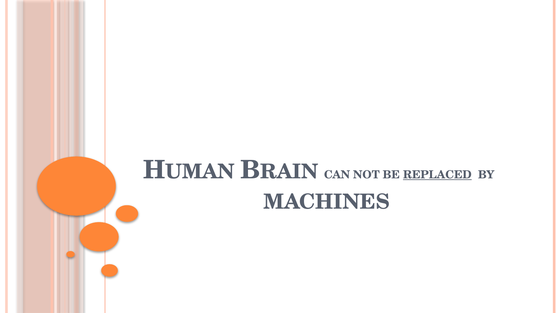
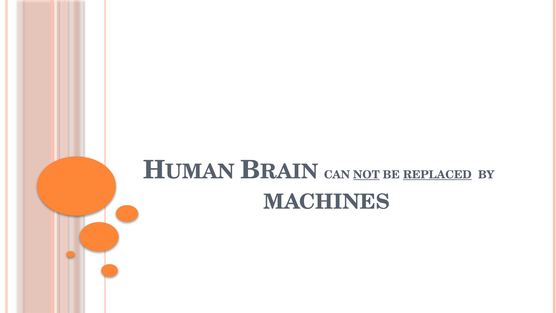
NOT underline: none -> present (367, 175)
